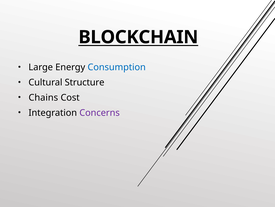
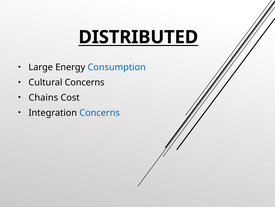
BLOCKCHAIN: BLOCKCHAIN -> DISTRIBUTED (138, 37)
Cultural Structure: Structure -> Concerns (85, 82)
Concerns colour: purple -> blue (100, 112)
